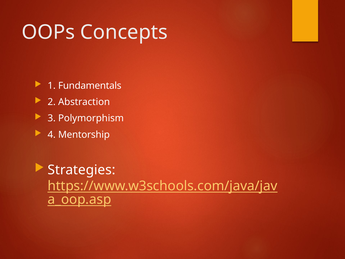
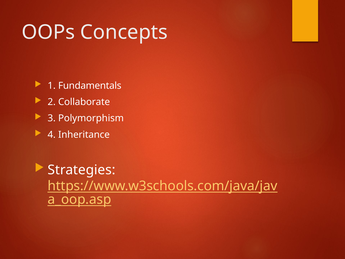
Abstraction: Abstraction -> Collaborate (84, 102)
Mentorship: Mentorship -> Inheritance (84, 135)
